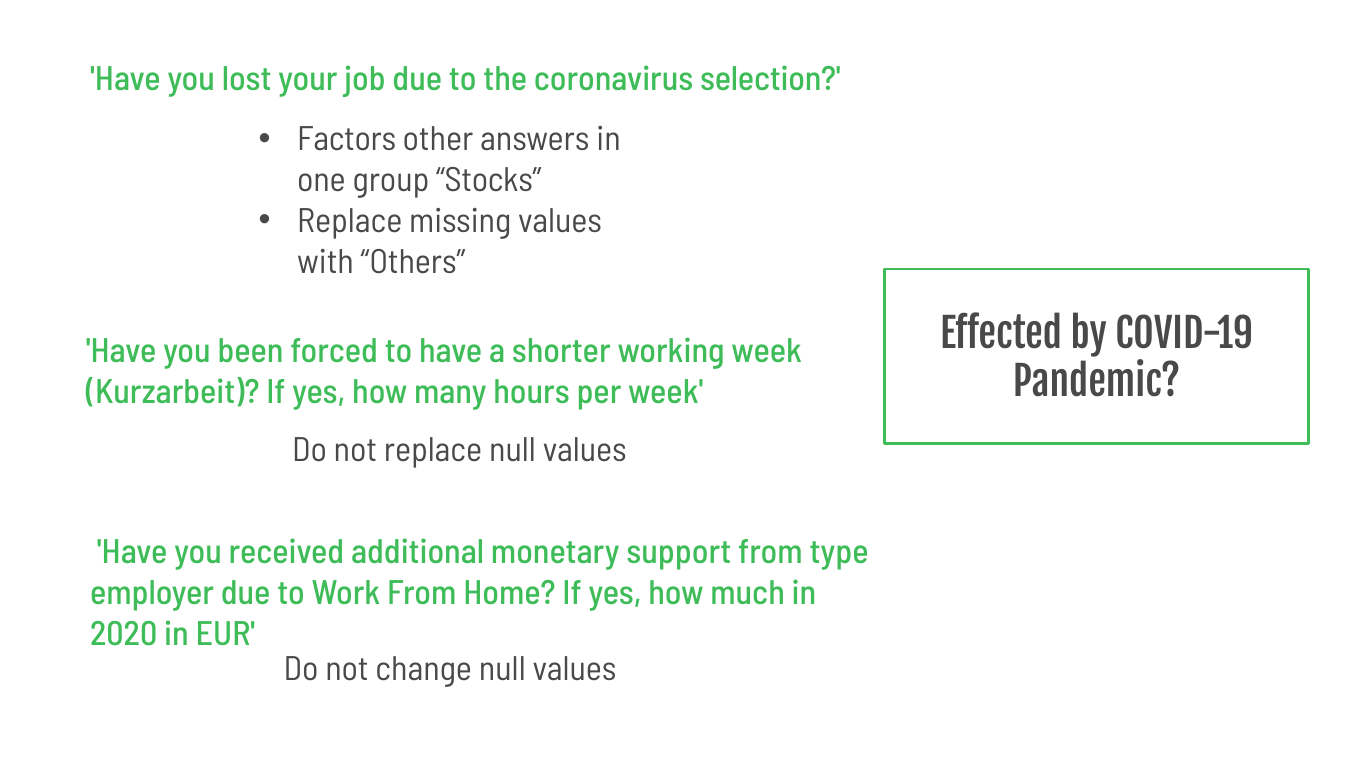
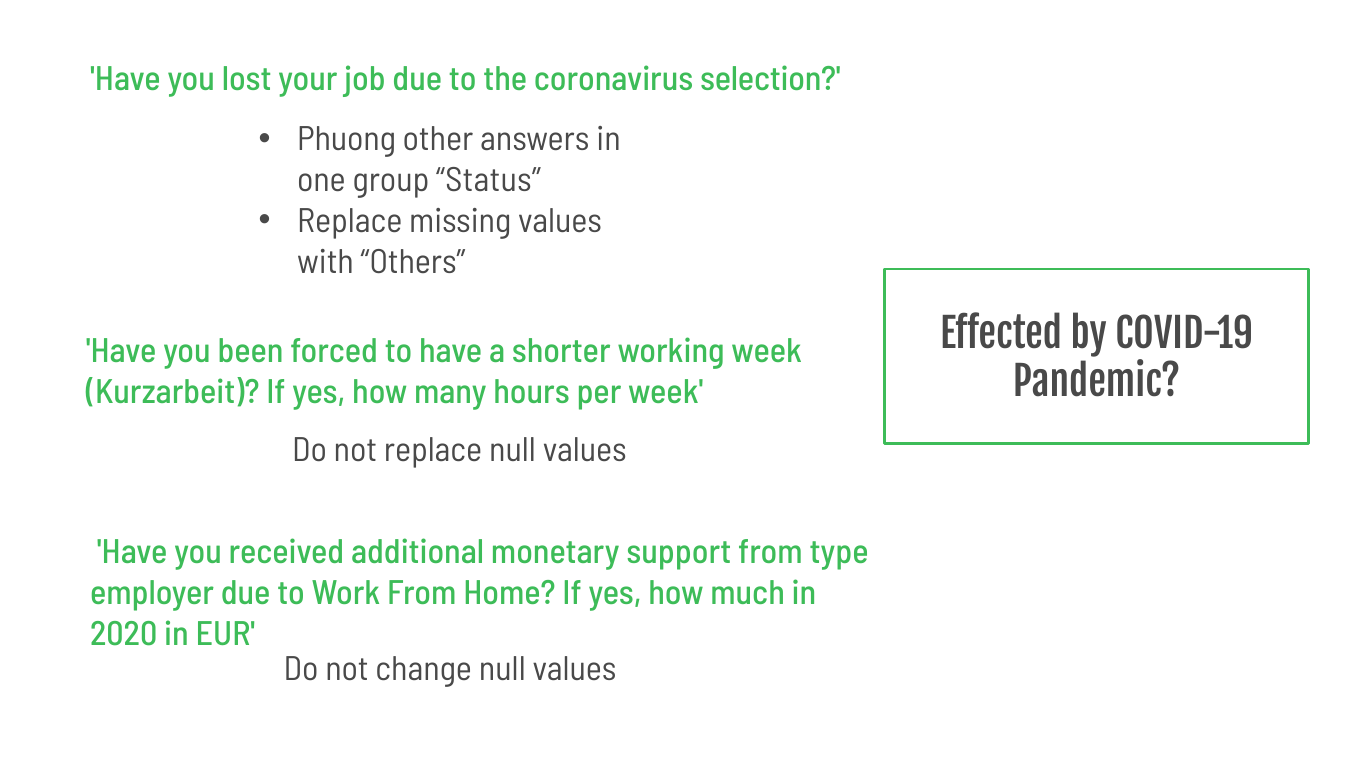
Factors: Factors -> Phuong (347, 140)
Stocks: Stocks -> Status (489, 181)
